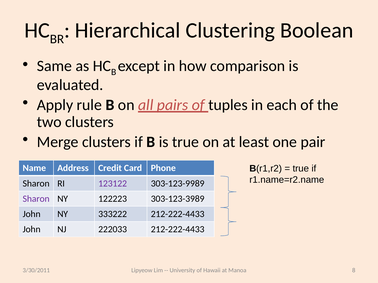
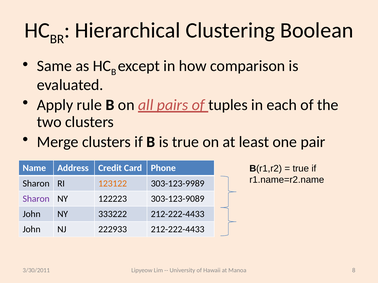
123122 colour: purple -> orange (113, 184)
303-123-3989: 303-123-3989 -> 303-123-9089 (178, 199)
222033: 222033 -> 222933 (113, 230)
